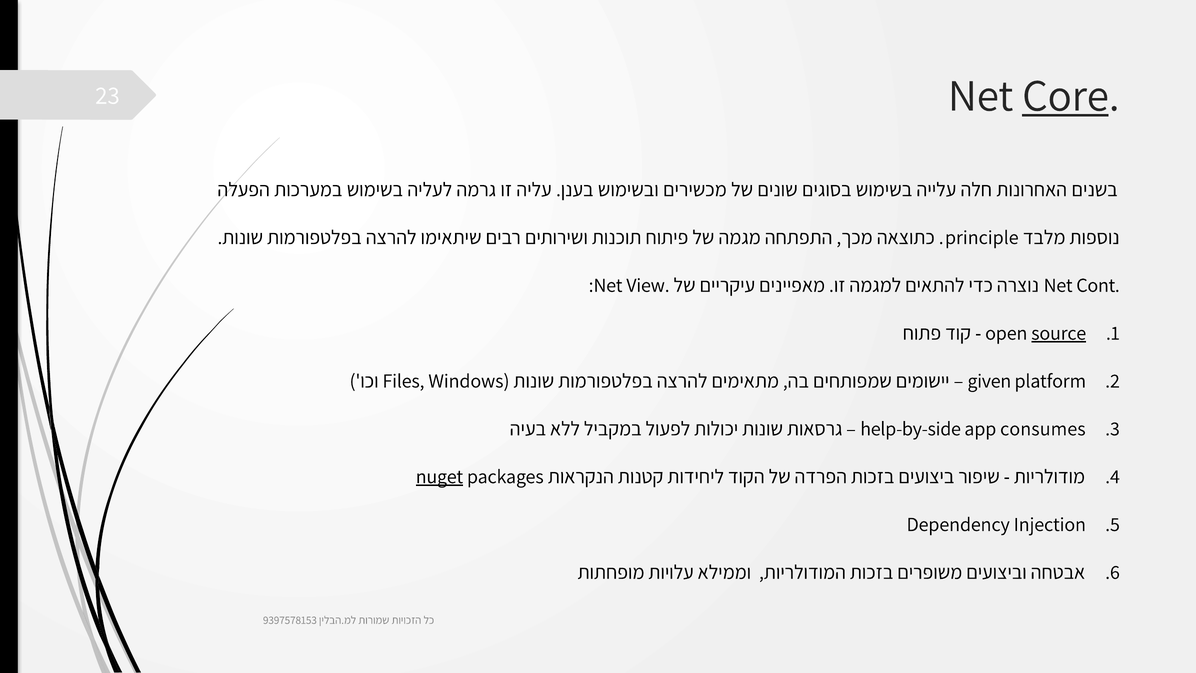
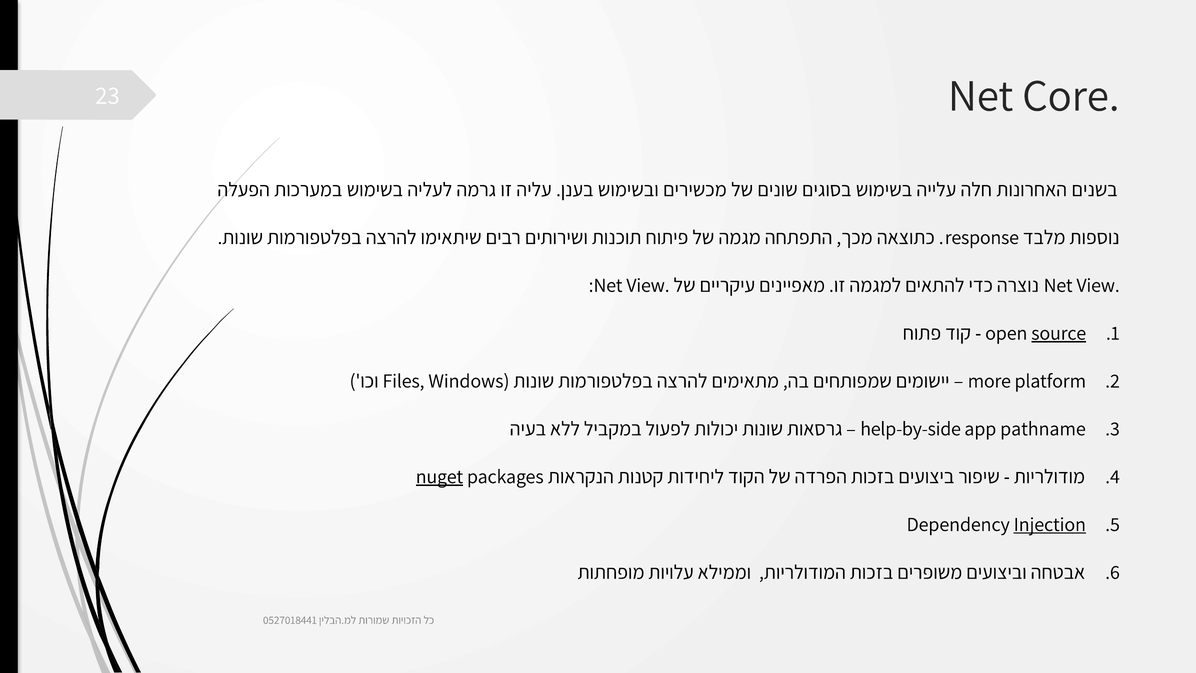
Core underline: present -> none (1066, 96)
principle: principle -> response (982, 237)
Cont: Cont -> View (1096, 285)
given: given -> more (989, 381)
consumes: consumes -> pathname (1043, 429)
Injection underline: none -> present (1050, 524)
9397578153: 9397578153 -> 0527018441 (290, 620)
